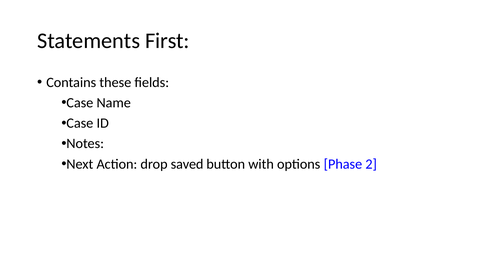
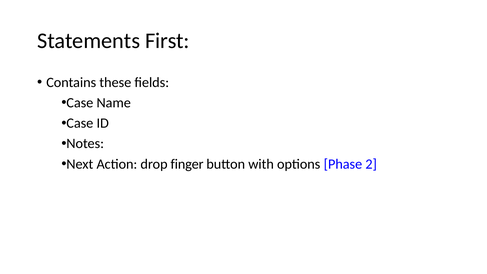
saved: saved -> finger (187, 164)
